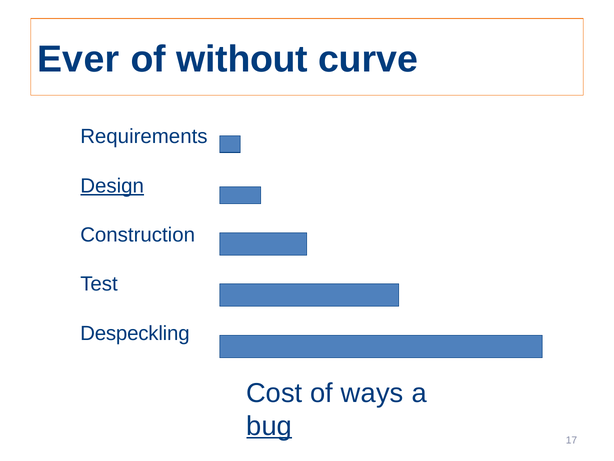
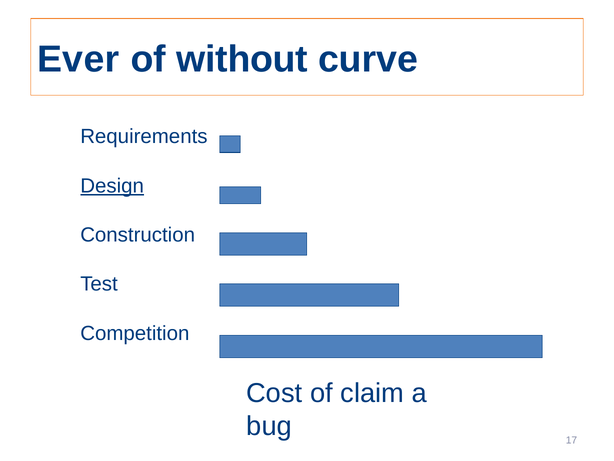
Despeckling: Despeckling -> Competition (135, 333)
ways: ways -> claim (372, 393)
bug underline: present -> none (269, 426)
